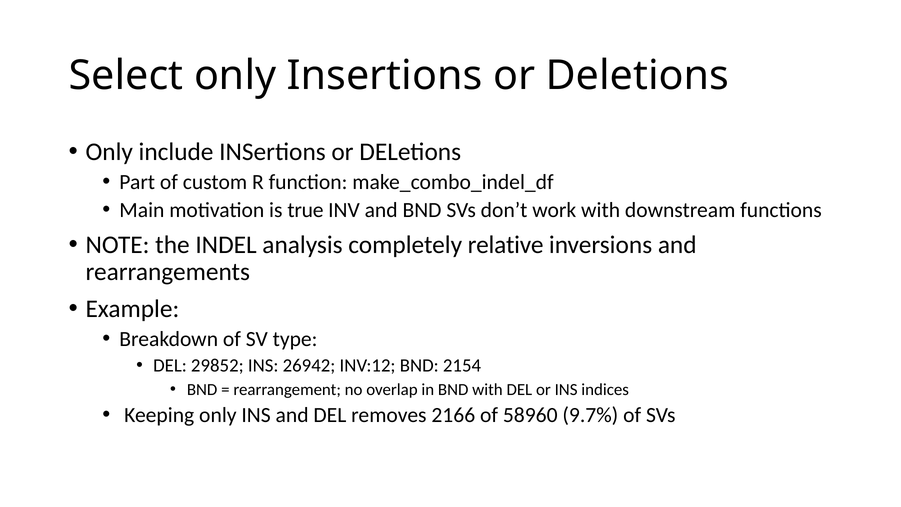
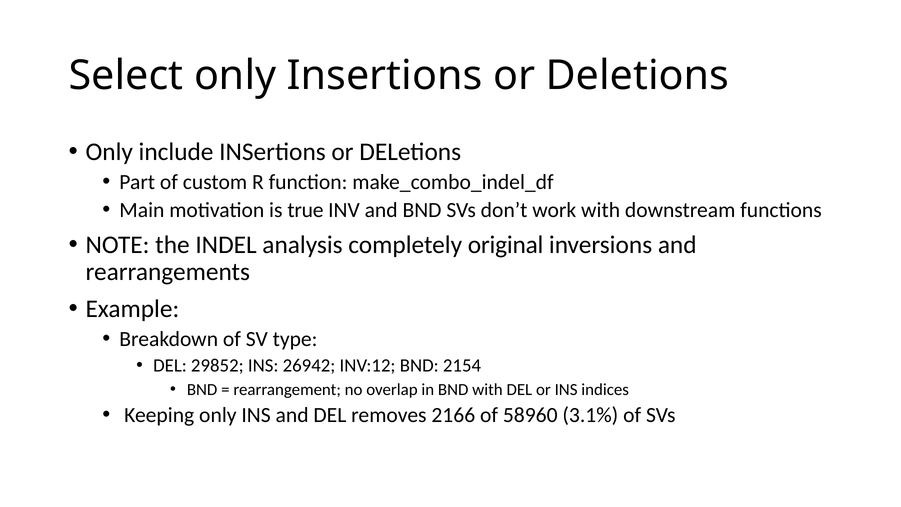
relative: relative -> original (506, 245)
9.7%: 9.7% -> 3.1% (590, 415)
